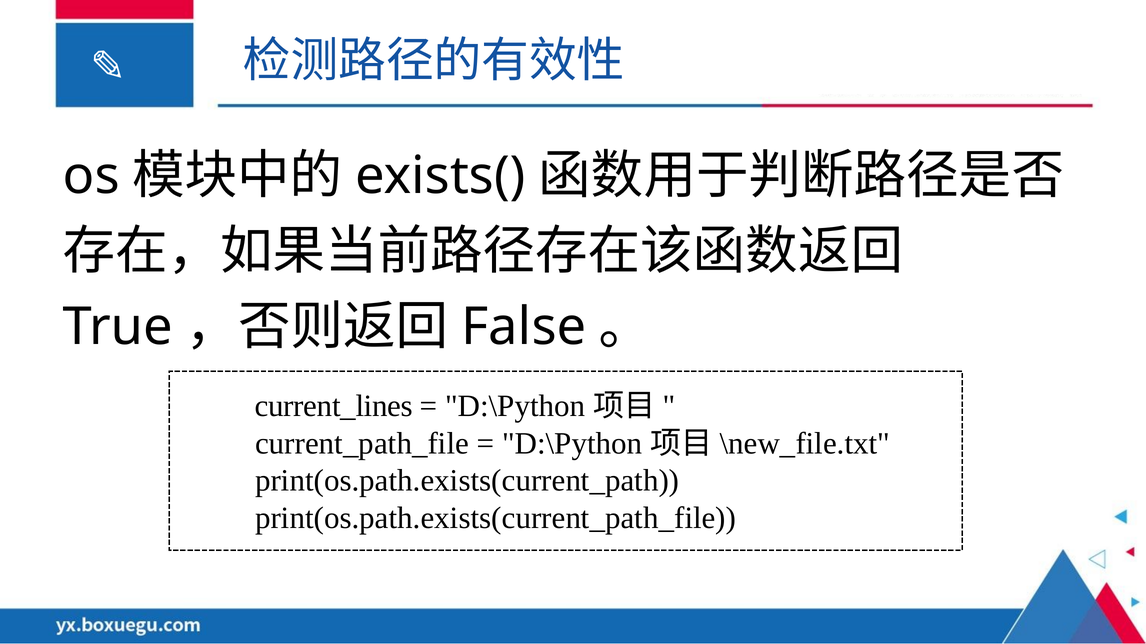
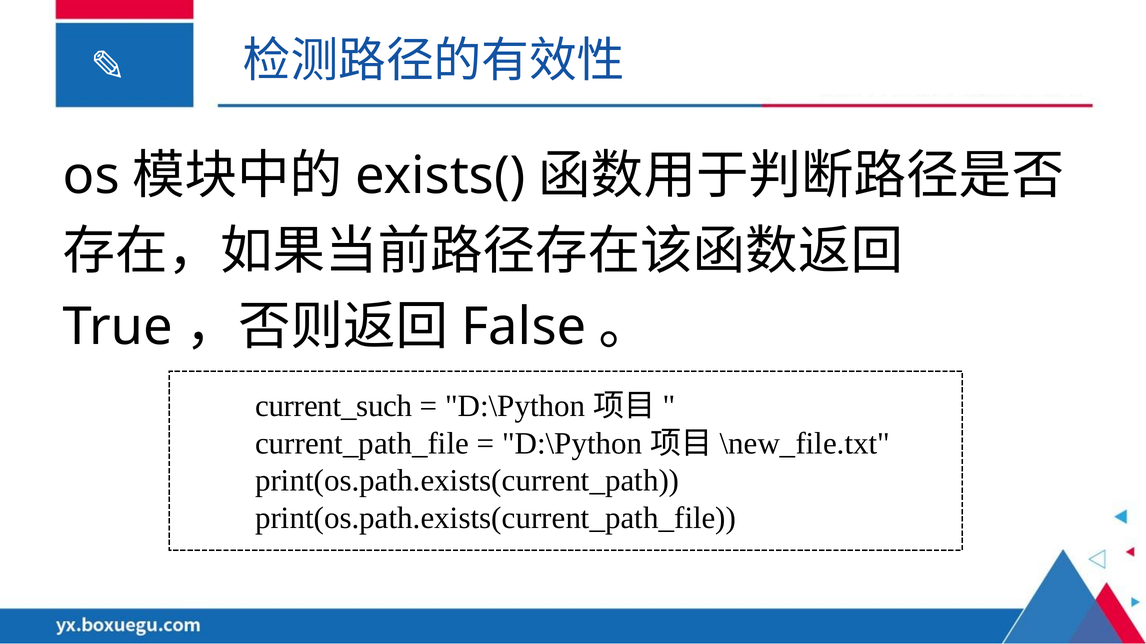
current_lines: current_lines -> current_such (334, 407)
